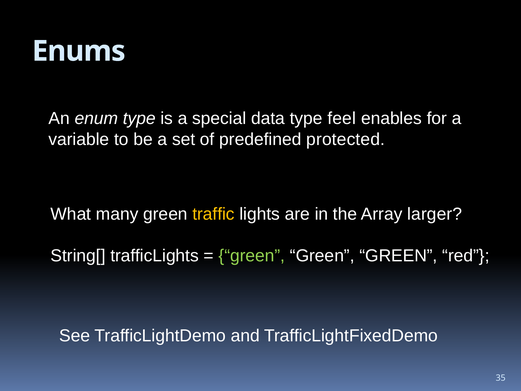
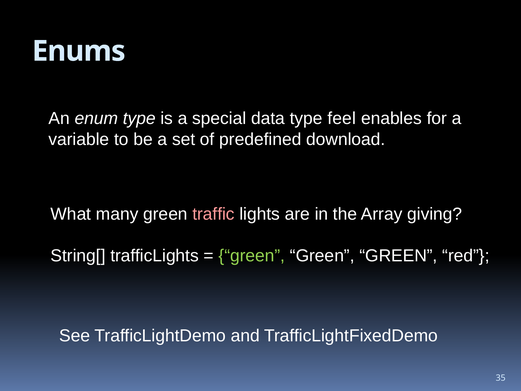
protected: protected -> download (346, 139)
traffic colour: yellow -> pink (214, 214)
larger: larger -> giving (435, 214)
